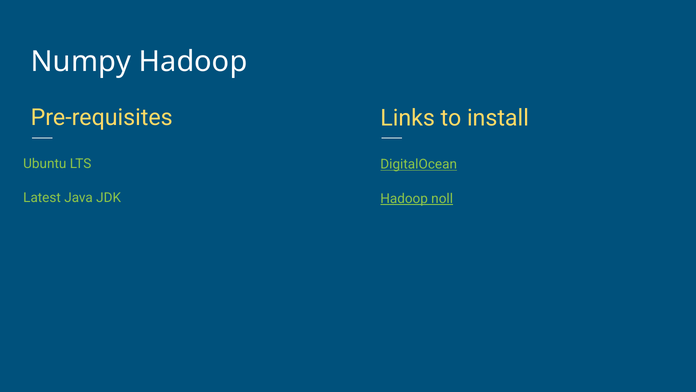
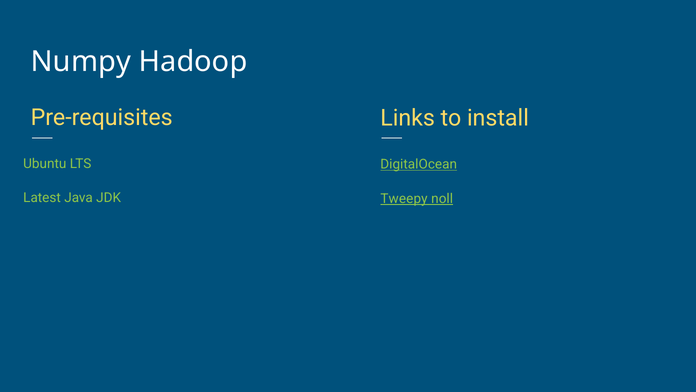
Hadoop: Hadoop -> Tweepy (404, 198)
